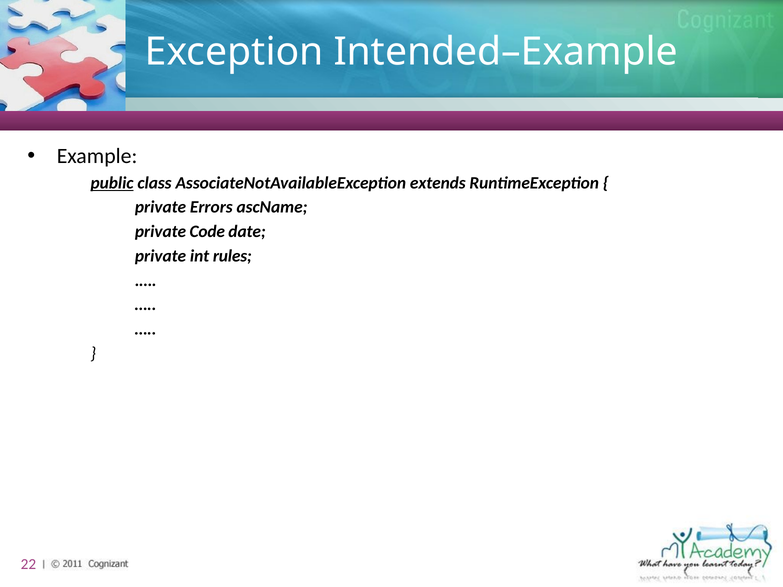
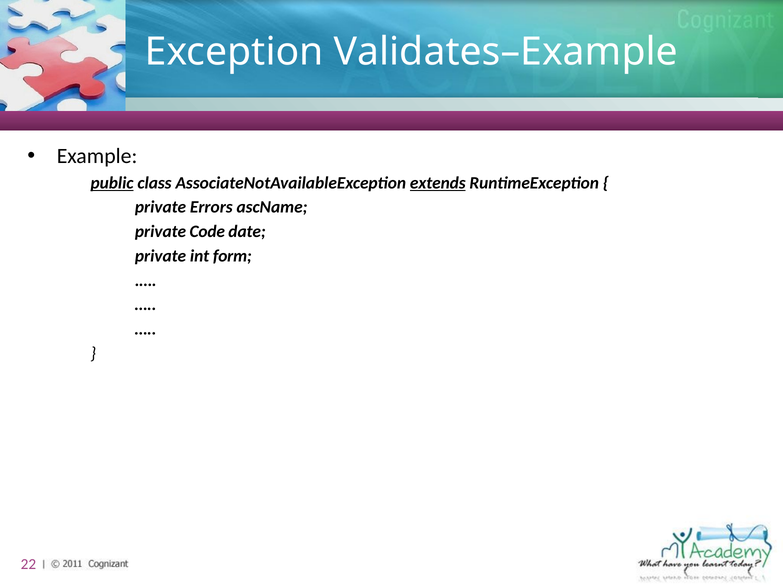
Intended–Example: Intended–Example -> Validates–Example (506, 52)
extends underline: none -> present (438, 183)
rules: rules -> form (232, 256)
